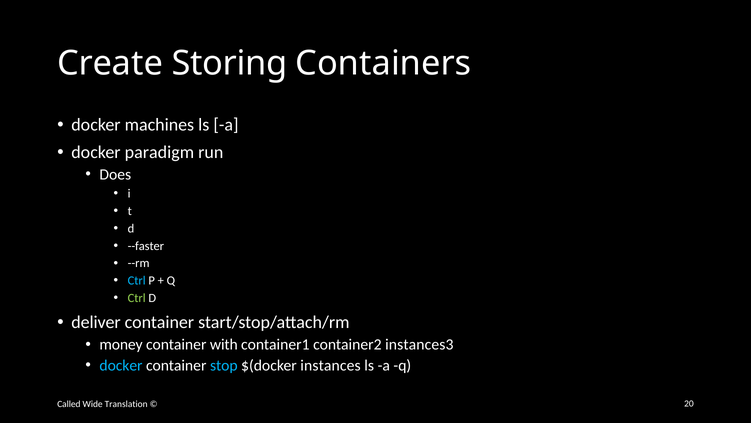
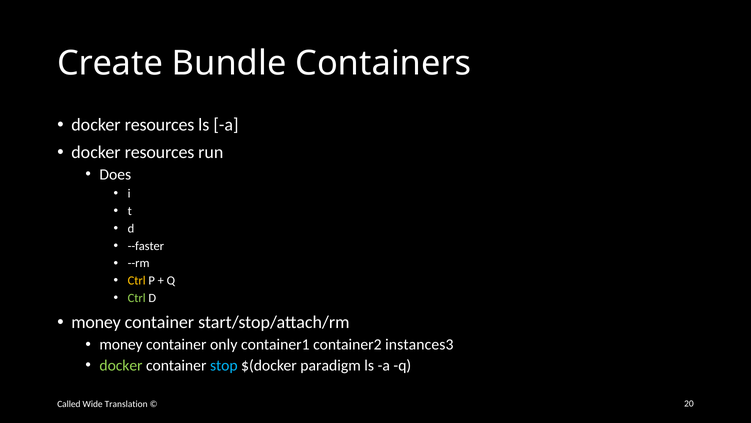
Storing: Storing -> Bundle (229, 63)
machines: machines -> resources (160, 125)
paradigm: paradigm -> resources (160, 152)
Ctrl colour: light blue -> yellow (137, 280)
deliver: deliver -> money (96, 322)
with: with -> only (224, 344)
docker colour: light blue -> light green (121, 365)
instances: instances -> paradigm (331, 365)
